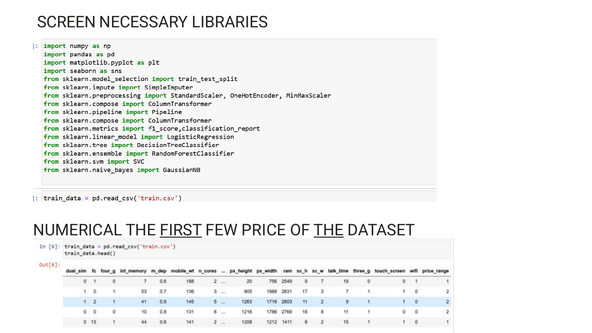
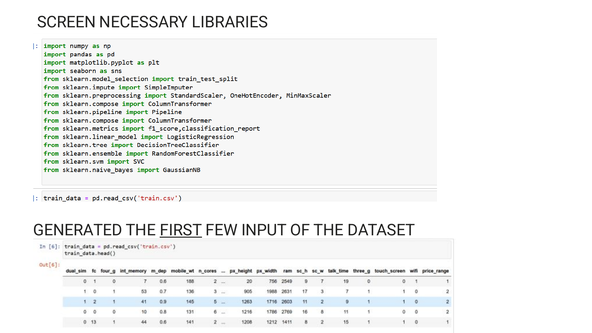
NUMERICAL: NUMERICAL -> GENERATED (78, 230)
PRICE: PRICE -> INPUT (264, 230)
THE underline: present -> none (329, 230)
